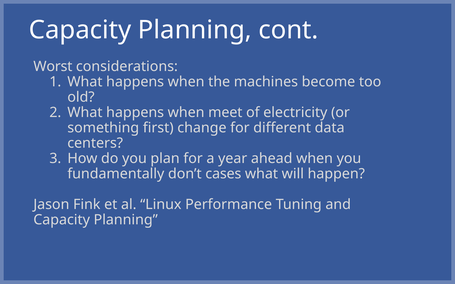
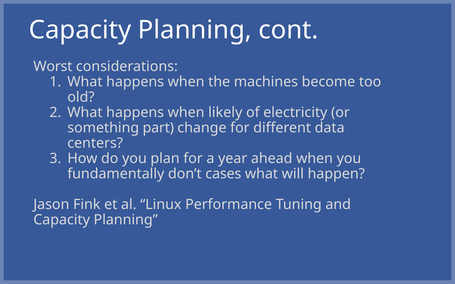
meet: meet -> likely (225, 113)
first: first -> part (158, 128)
